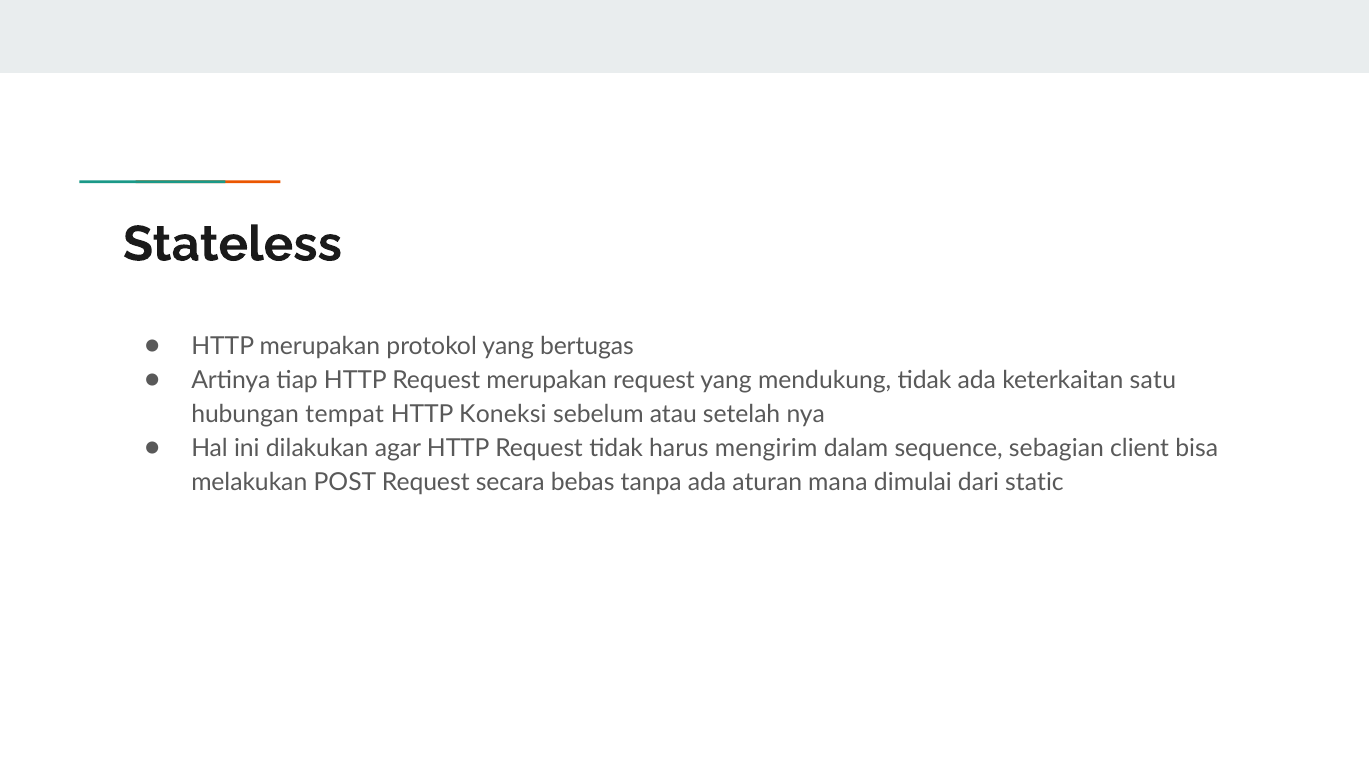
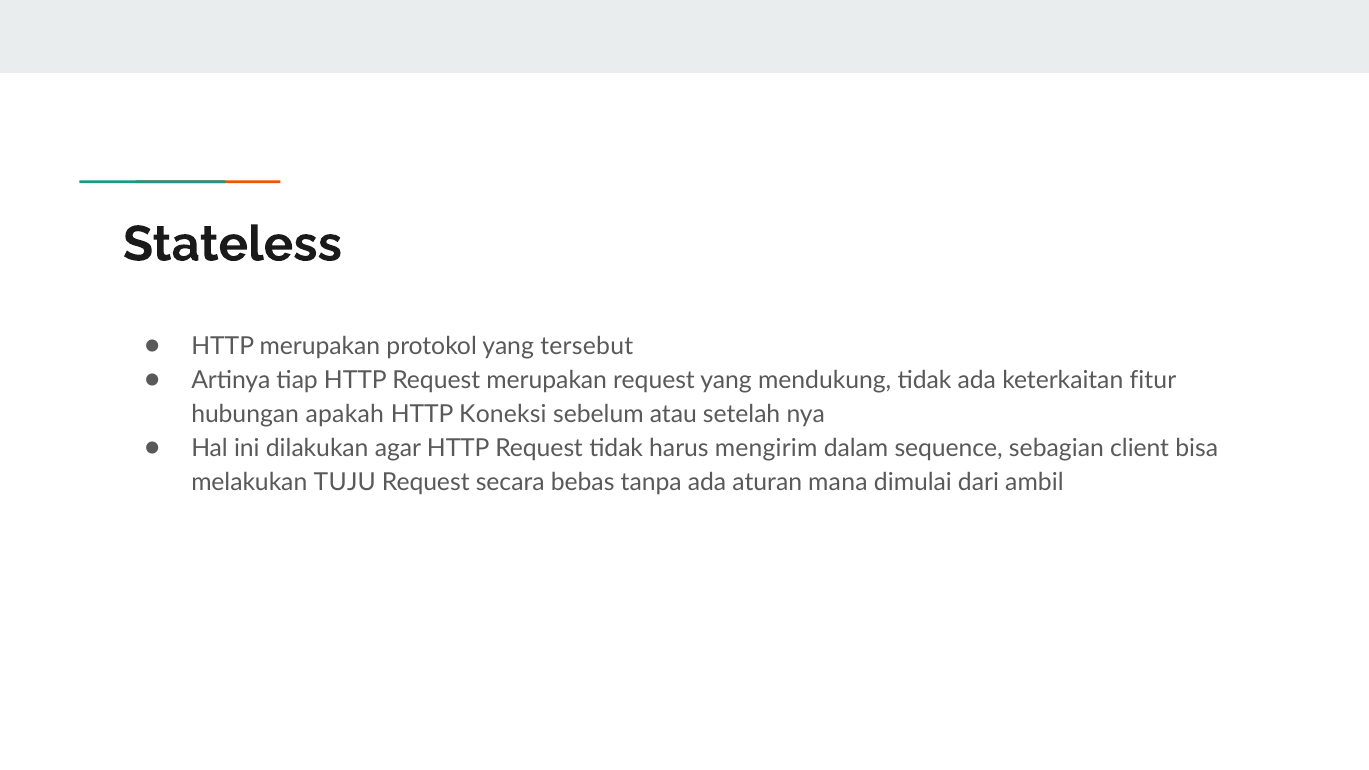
bertugas: bertugas -> tersebut (587, 346)
satu: satu -> fitur (1153, 380)
tempat: tempat -> apakah (345, 414)
POST: POST -> TUJU (345, 482)
static: static -> ambil (1034, 482)
